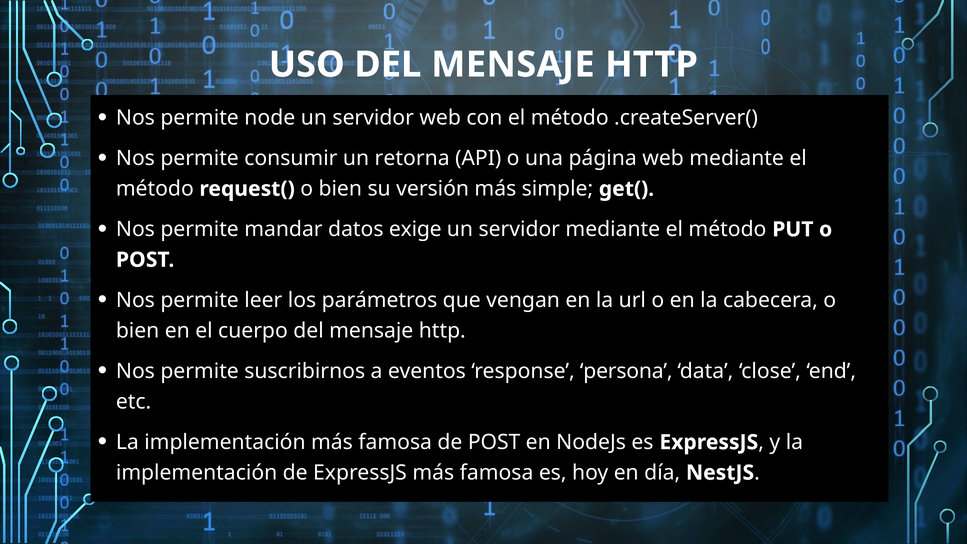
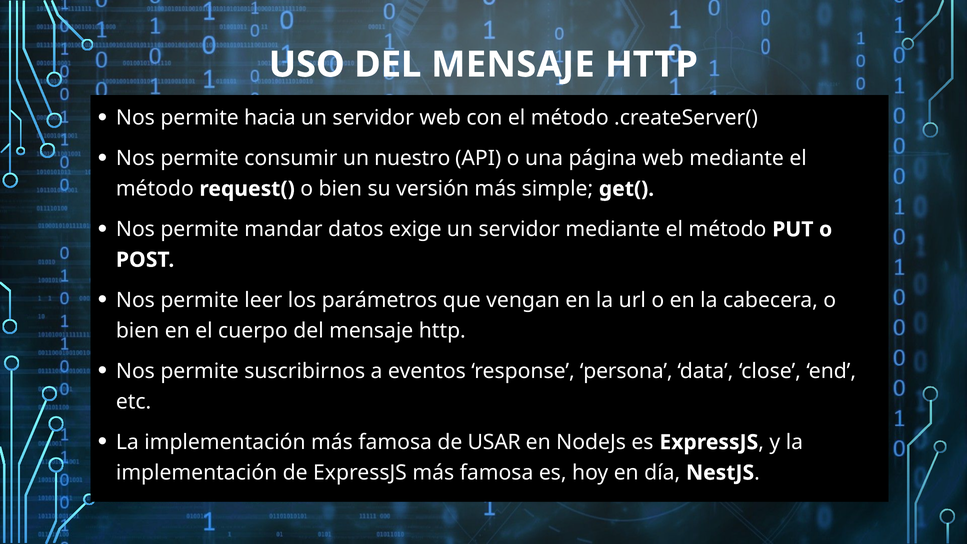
node: node -> hacia (270, 118)
retorna: retorna -> nuestro (412, 158)
de POST: POST -> USAR (494, 442)
